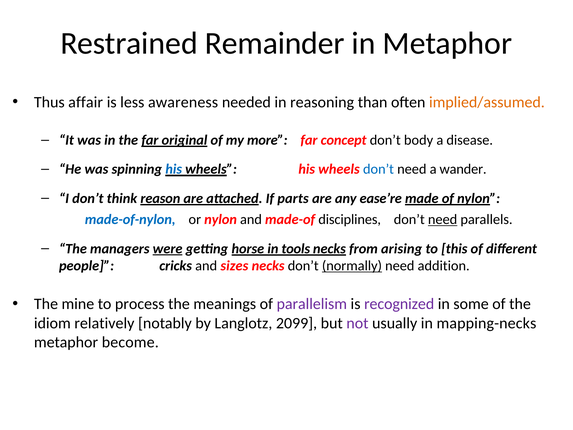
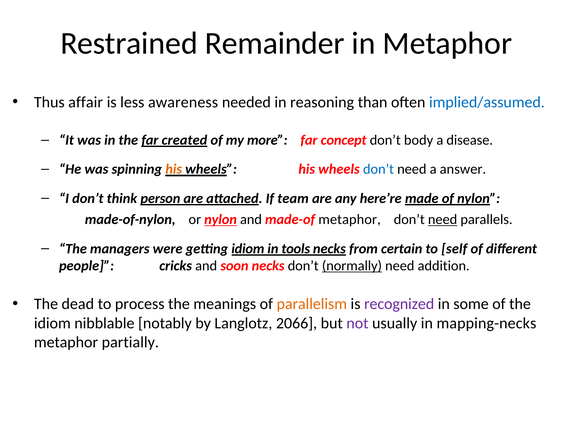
implied/assumed colour: orange -> blue (487, 102)
original: original -> created (184, 140)
his colour: blue -> orange (174, 169)
wander: wander -> answer (463, 169)
reason: reason -> person (160, 198)
parts: parts -> team (293, 198)
ease’re: ease’re -> here’re (381, 198)
made-of-nylon colour: blue -> black (130, 219)
nylon underline: none -> present (221, 219)
made-of disciplines: disciplines -> metaphor (350, 219)
were underline: present -> none (168, 249)
getting horse: horse -> idiom (248, 249)
arising: arising -> certain (402, 249)
this: this -> self (454, 249)
sizes: sizes -> soon (234, 266)
mine: mine -> dead (78, 304)
parallelism colour: purple -> orange (312, 304)
relatively: relatively -> nibblable (104, 323)
2099: 2099 -> 2066 (297, 323)
become: become -> partially (130, 342)
